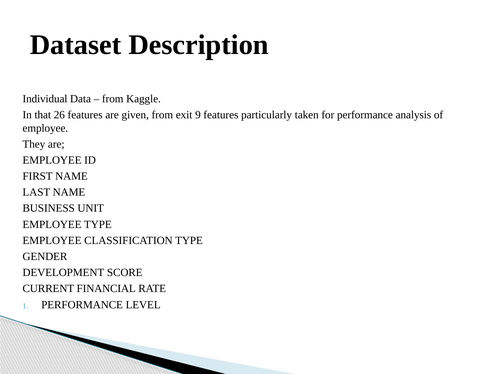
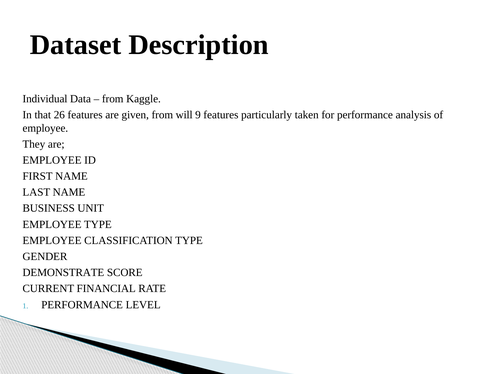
exit: exit -> will (184, 115)
DEVELOPMENT: DEVELOPMENT -> DEMONSTRATE (63, 273)
